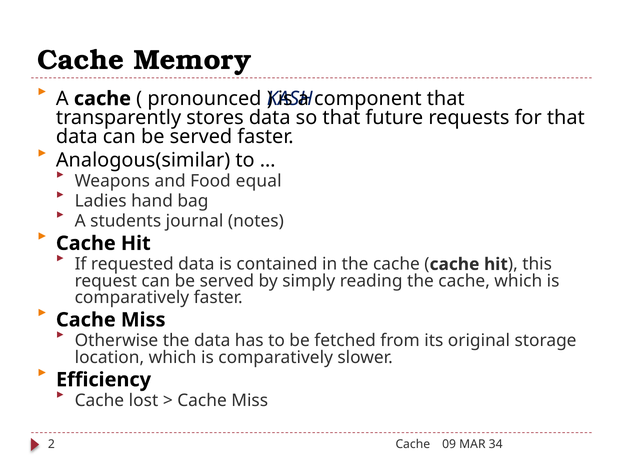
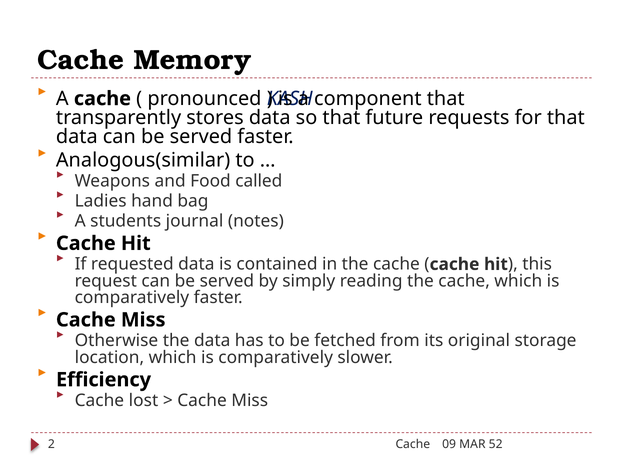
equal: equal -> called (259, 181)
34: 34 -> 52 (496, 444)
